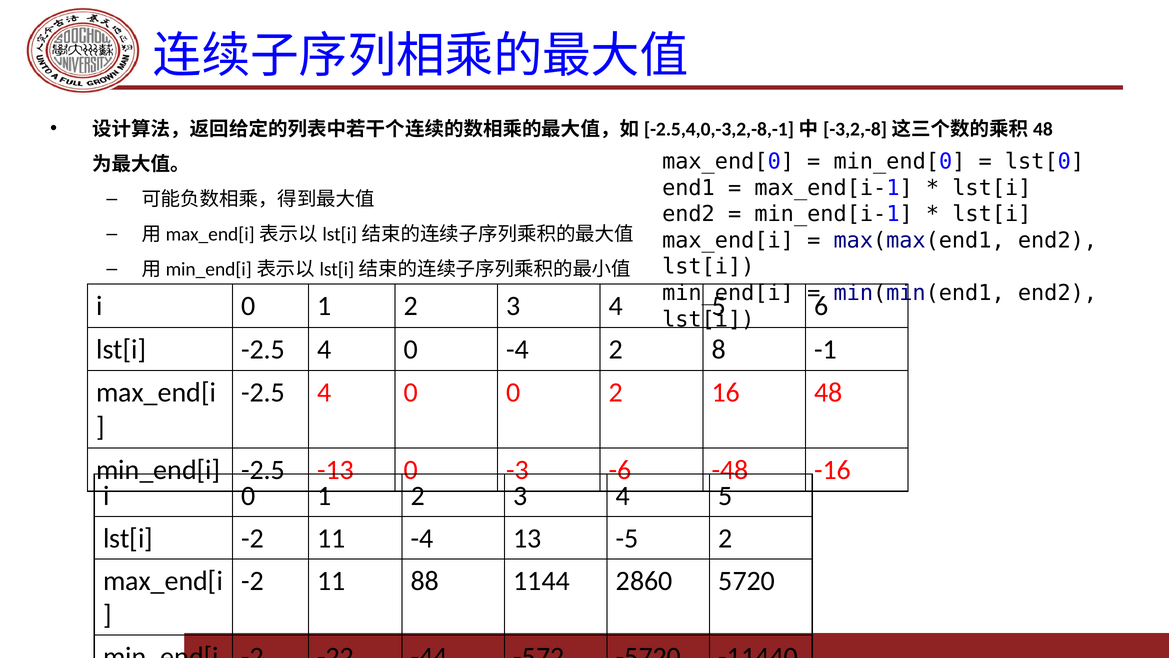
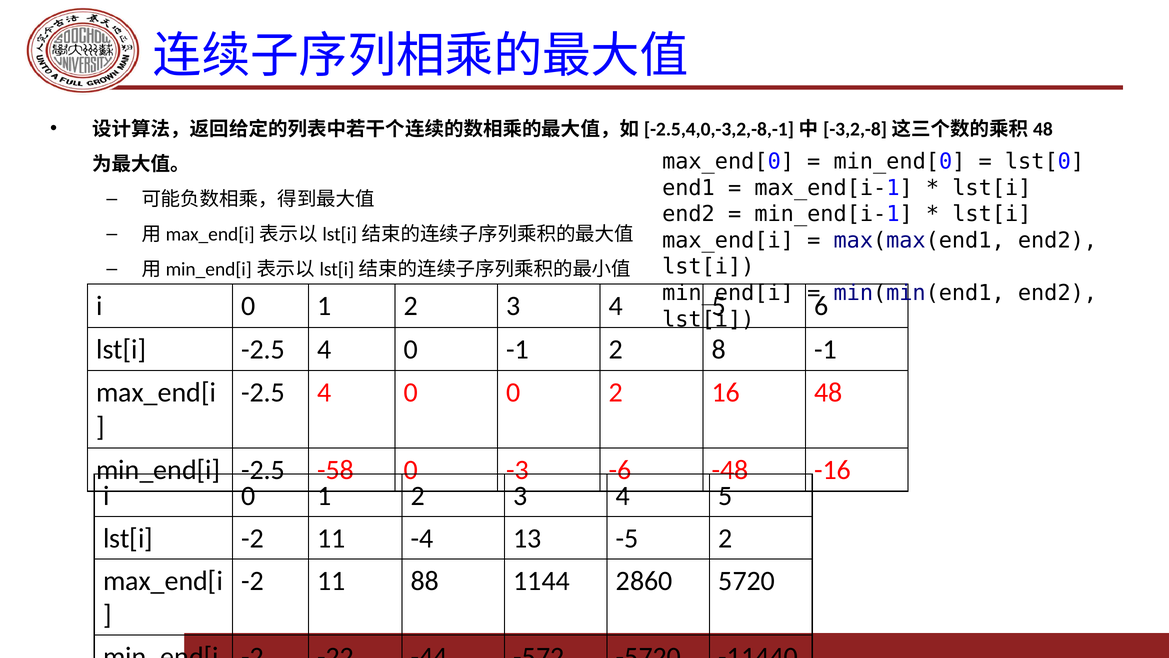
0 -4: -4 -> -1 (518, 349)
-13: -13 -> -58 (336, 470)
